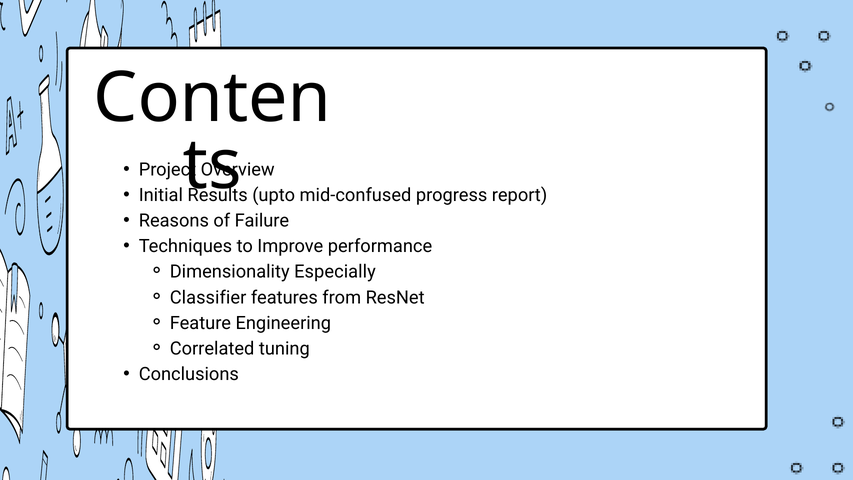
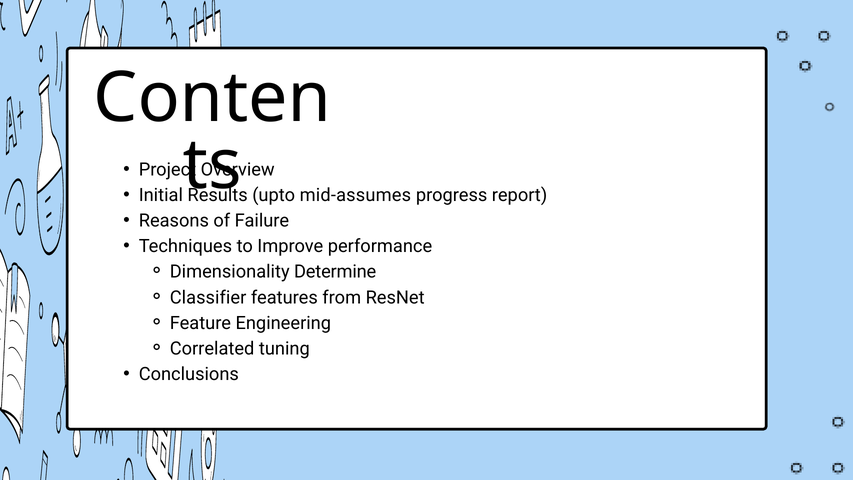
mid-confused: mid-confused -> mid-assumes (355, 195)
Especially: Especially -> Determine (335, 272)
